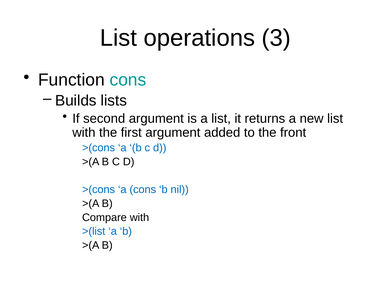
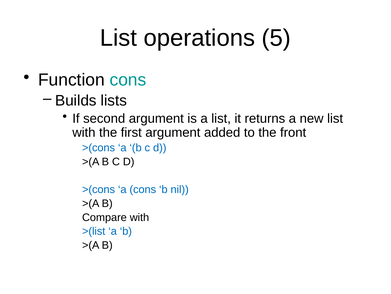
3: 3 -> 5 (276, 38)
